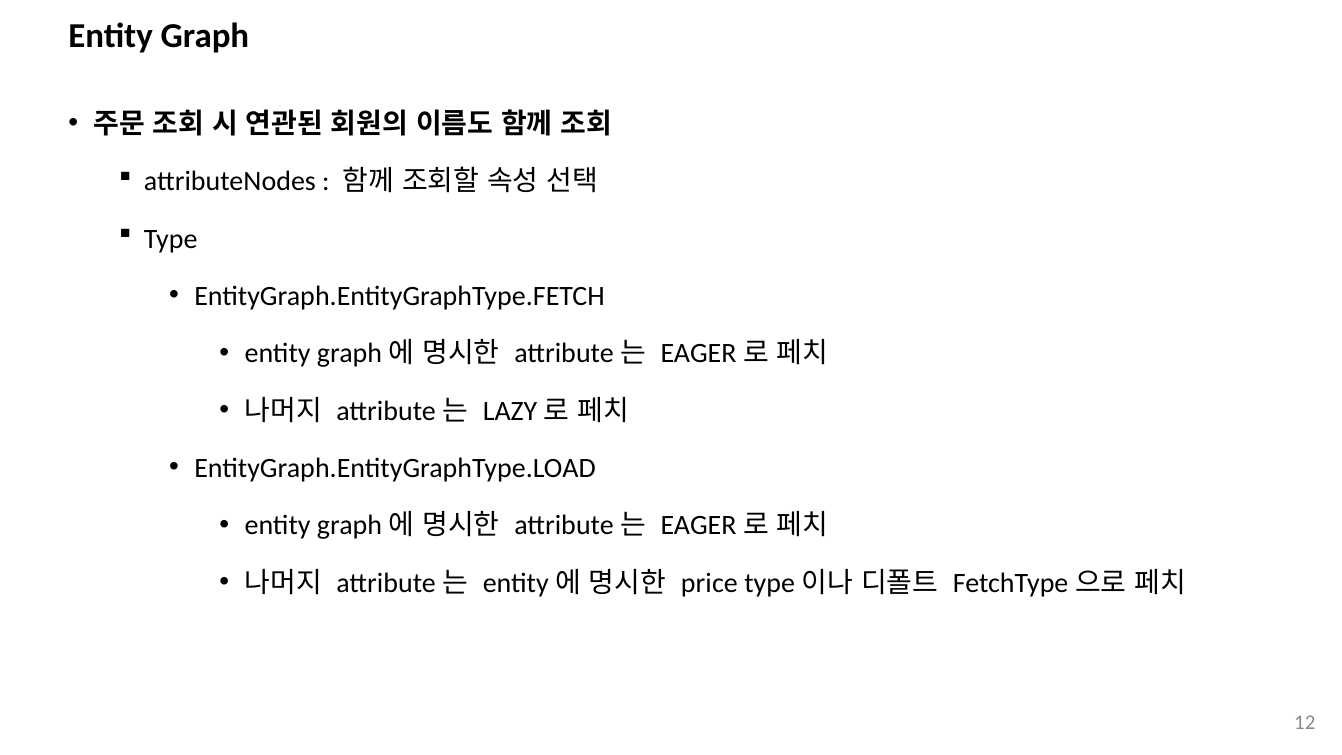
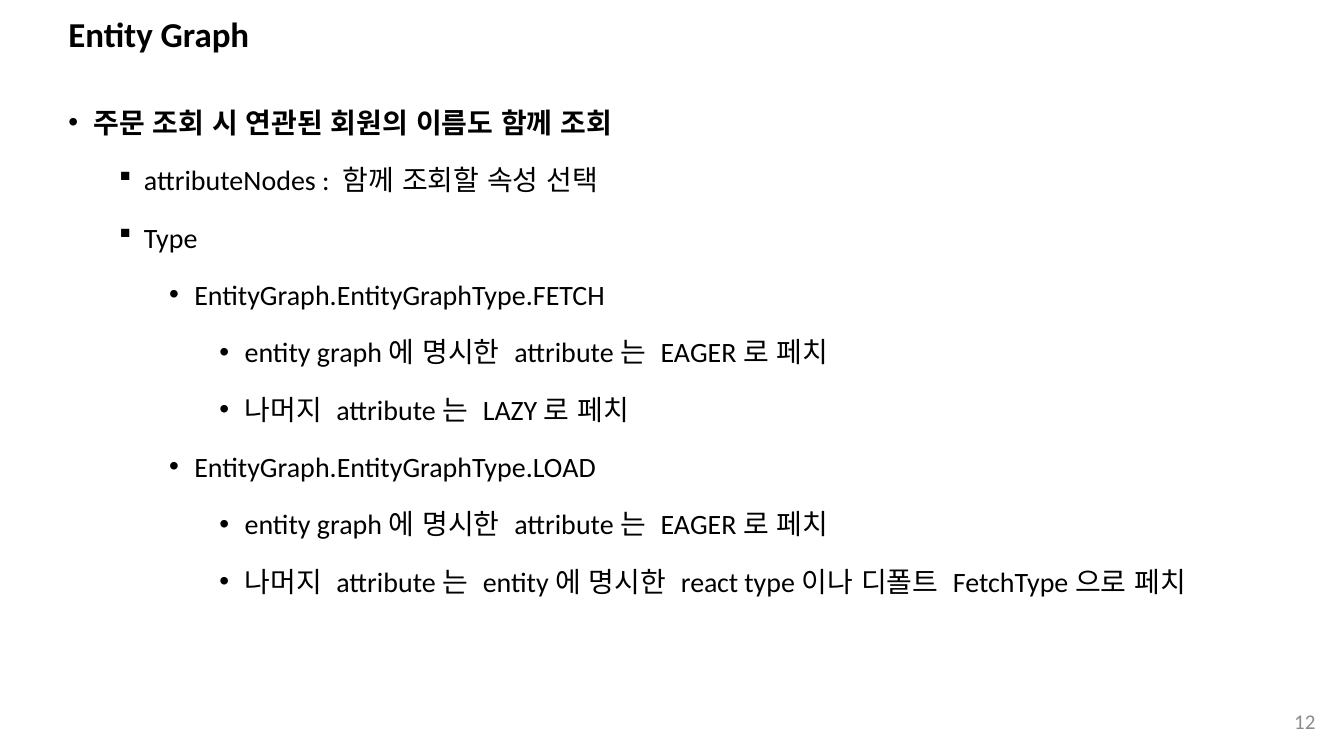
price: price -> react (710, 583)
